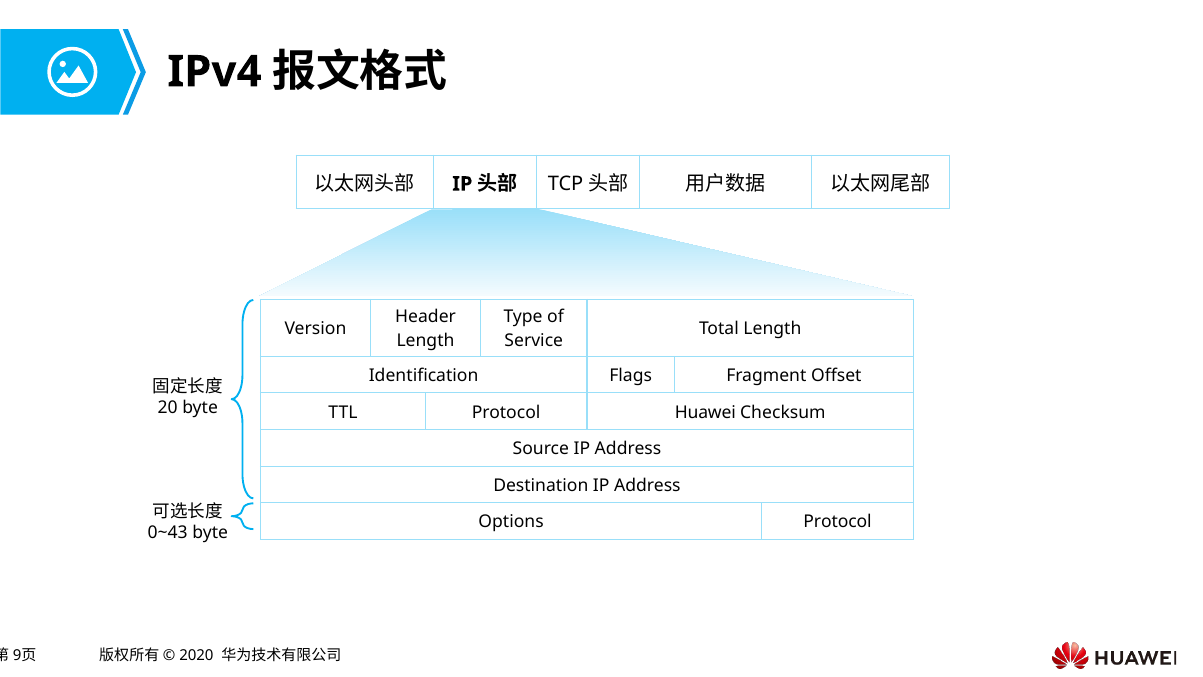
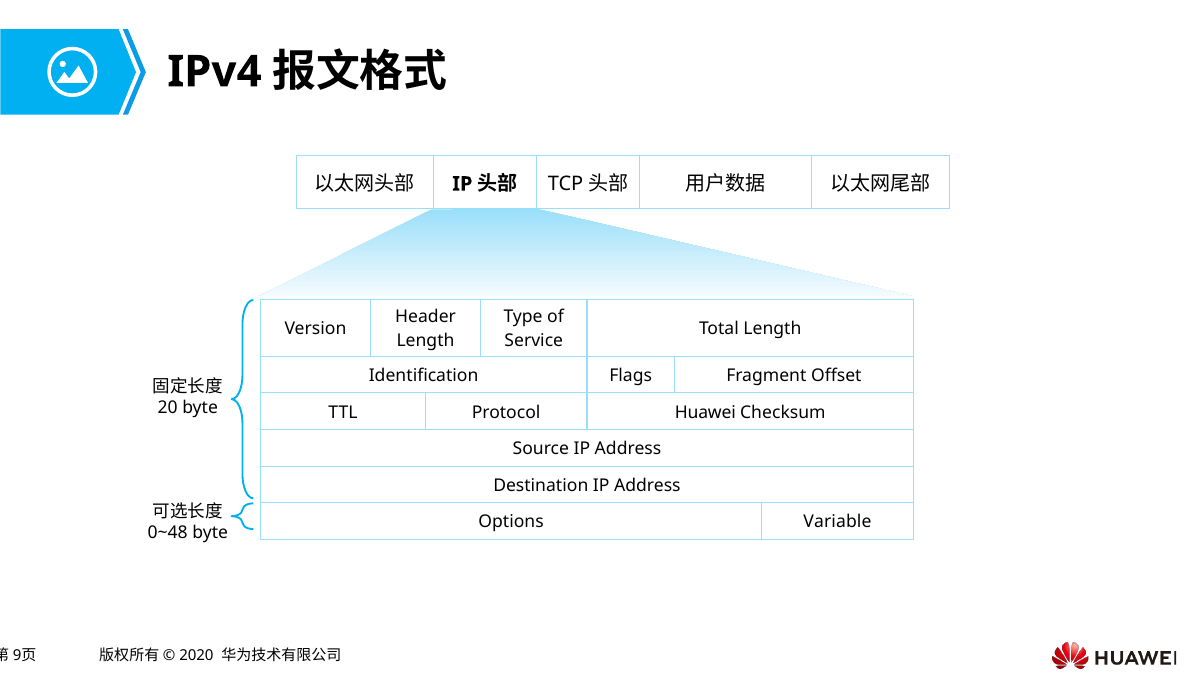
Options Protocol: Protocol -> Variable (837, 522)
0~43: 0~43 -> 0~48 (168, 532)
